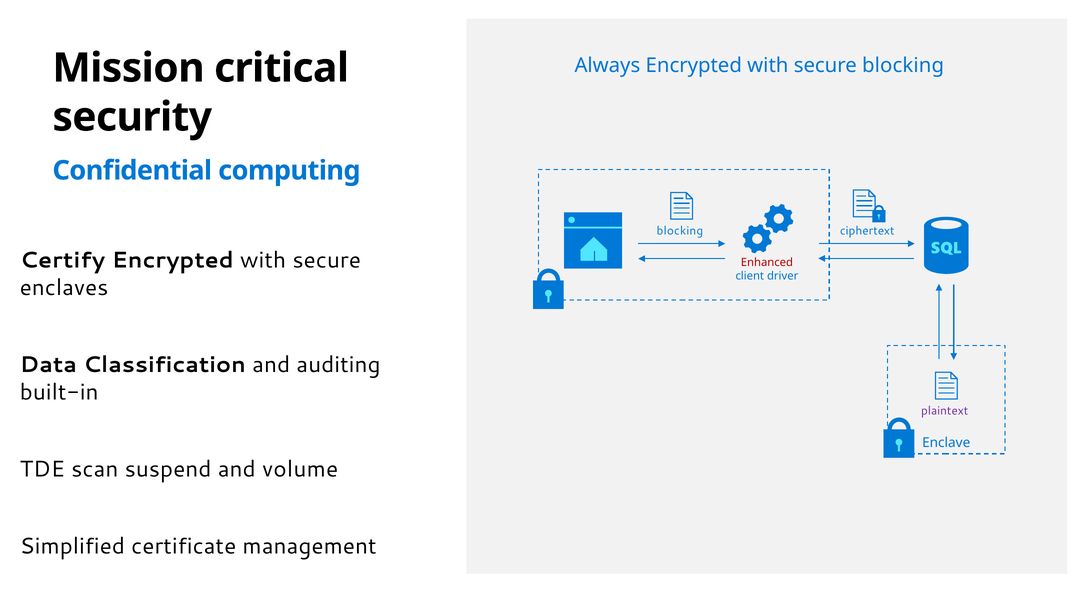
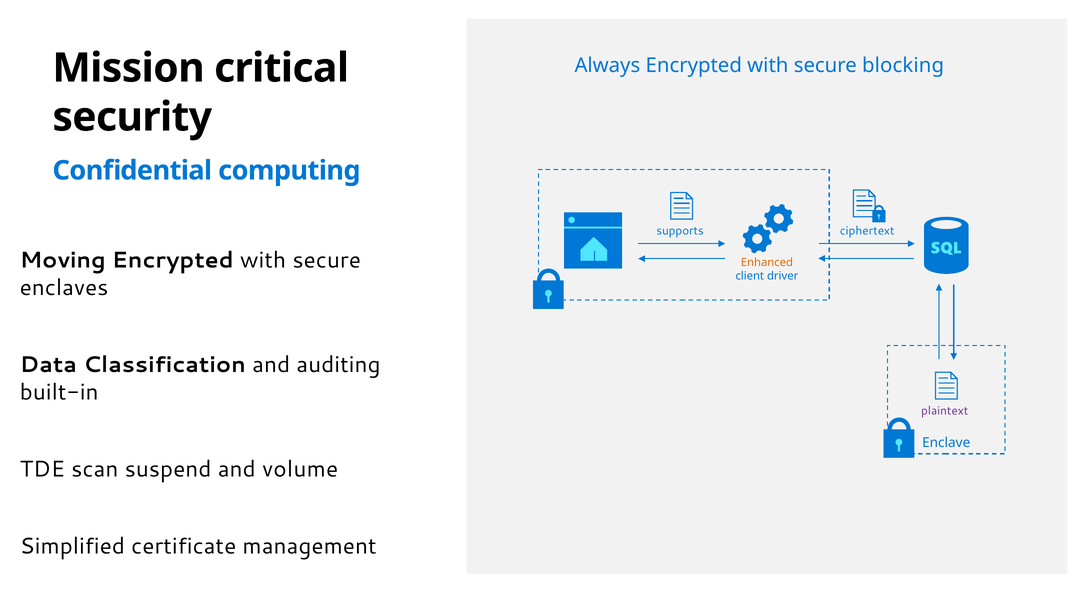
blocking: blocking -> supports (680, 231)
Certify: Certify -> Moving (63, 260)
Enhanced colour: red -> orange (767, 262)
